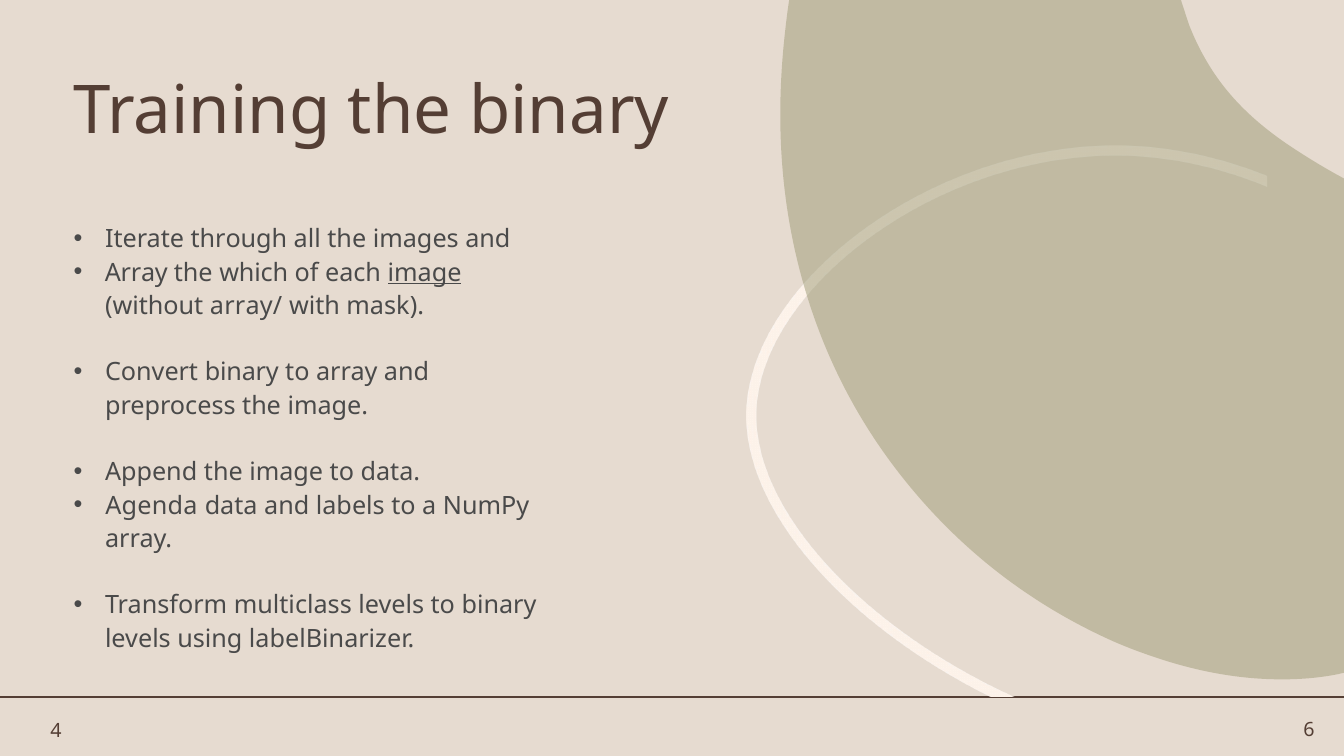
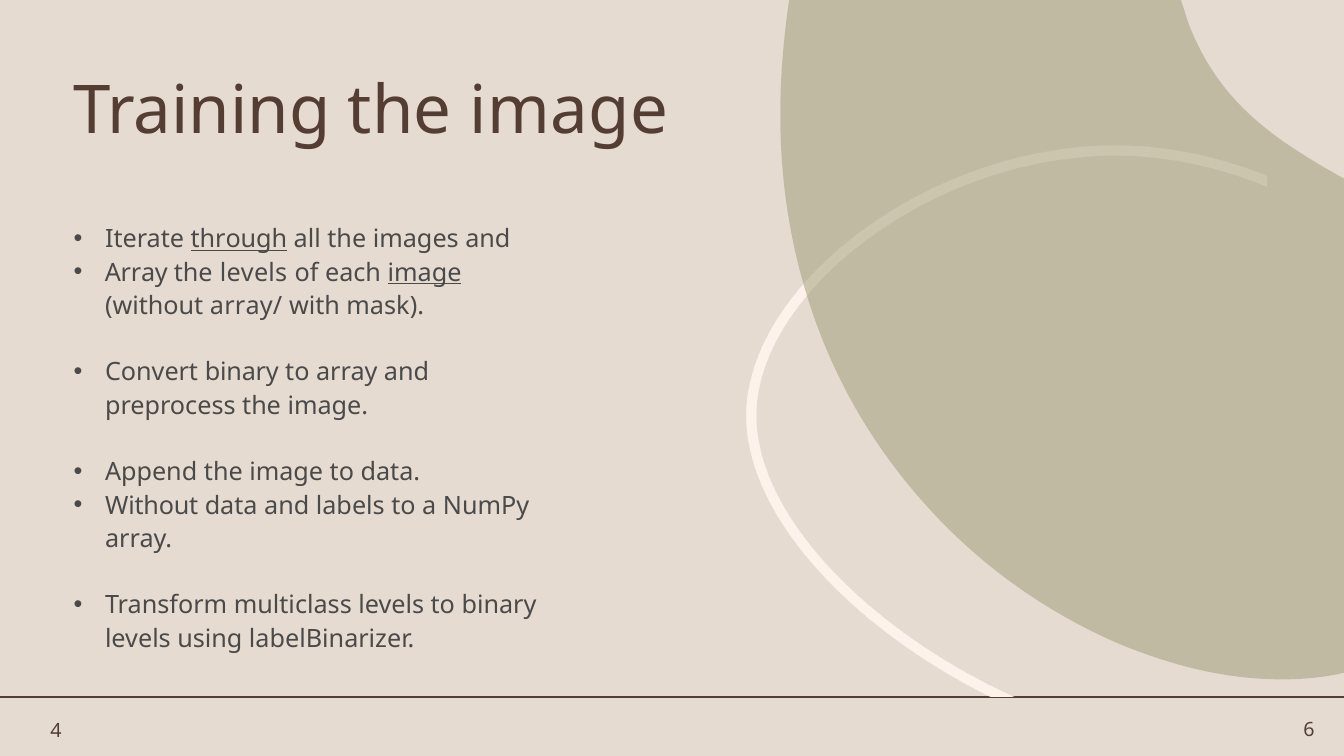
Training the binary: binary -> image (569, 112)
through underline: none -> present (239, 240)
the which: which -> levels (254, 273)
Agenda: Agenda -> Without (152, 506)
